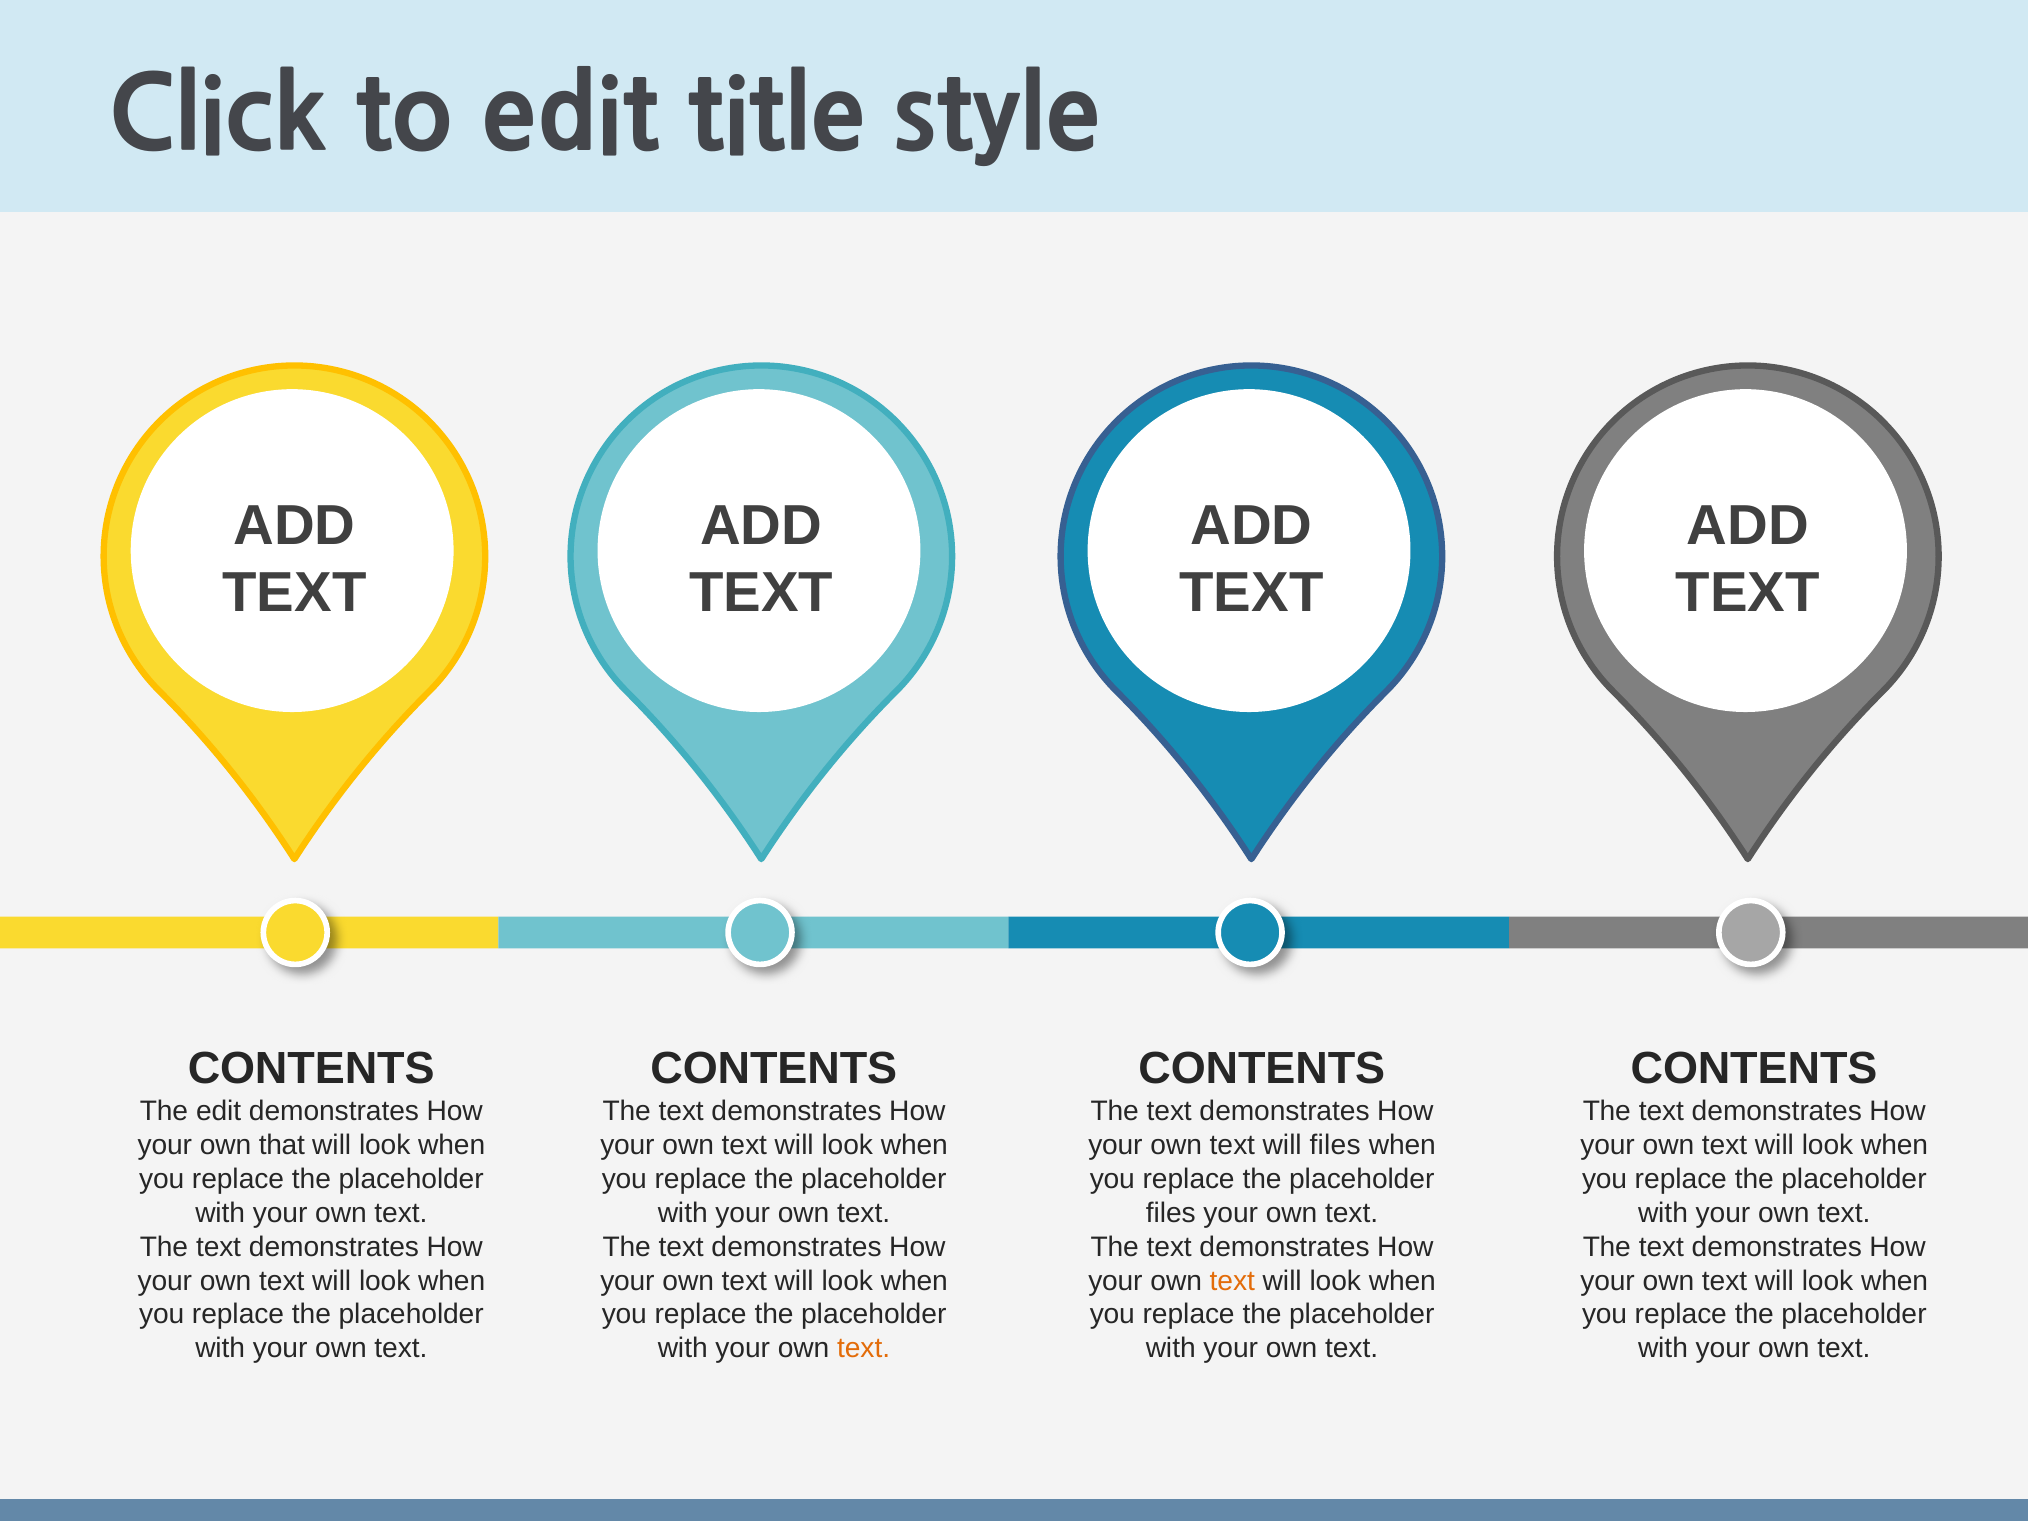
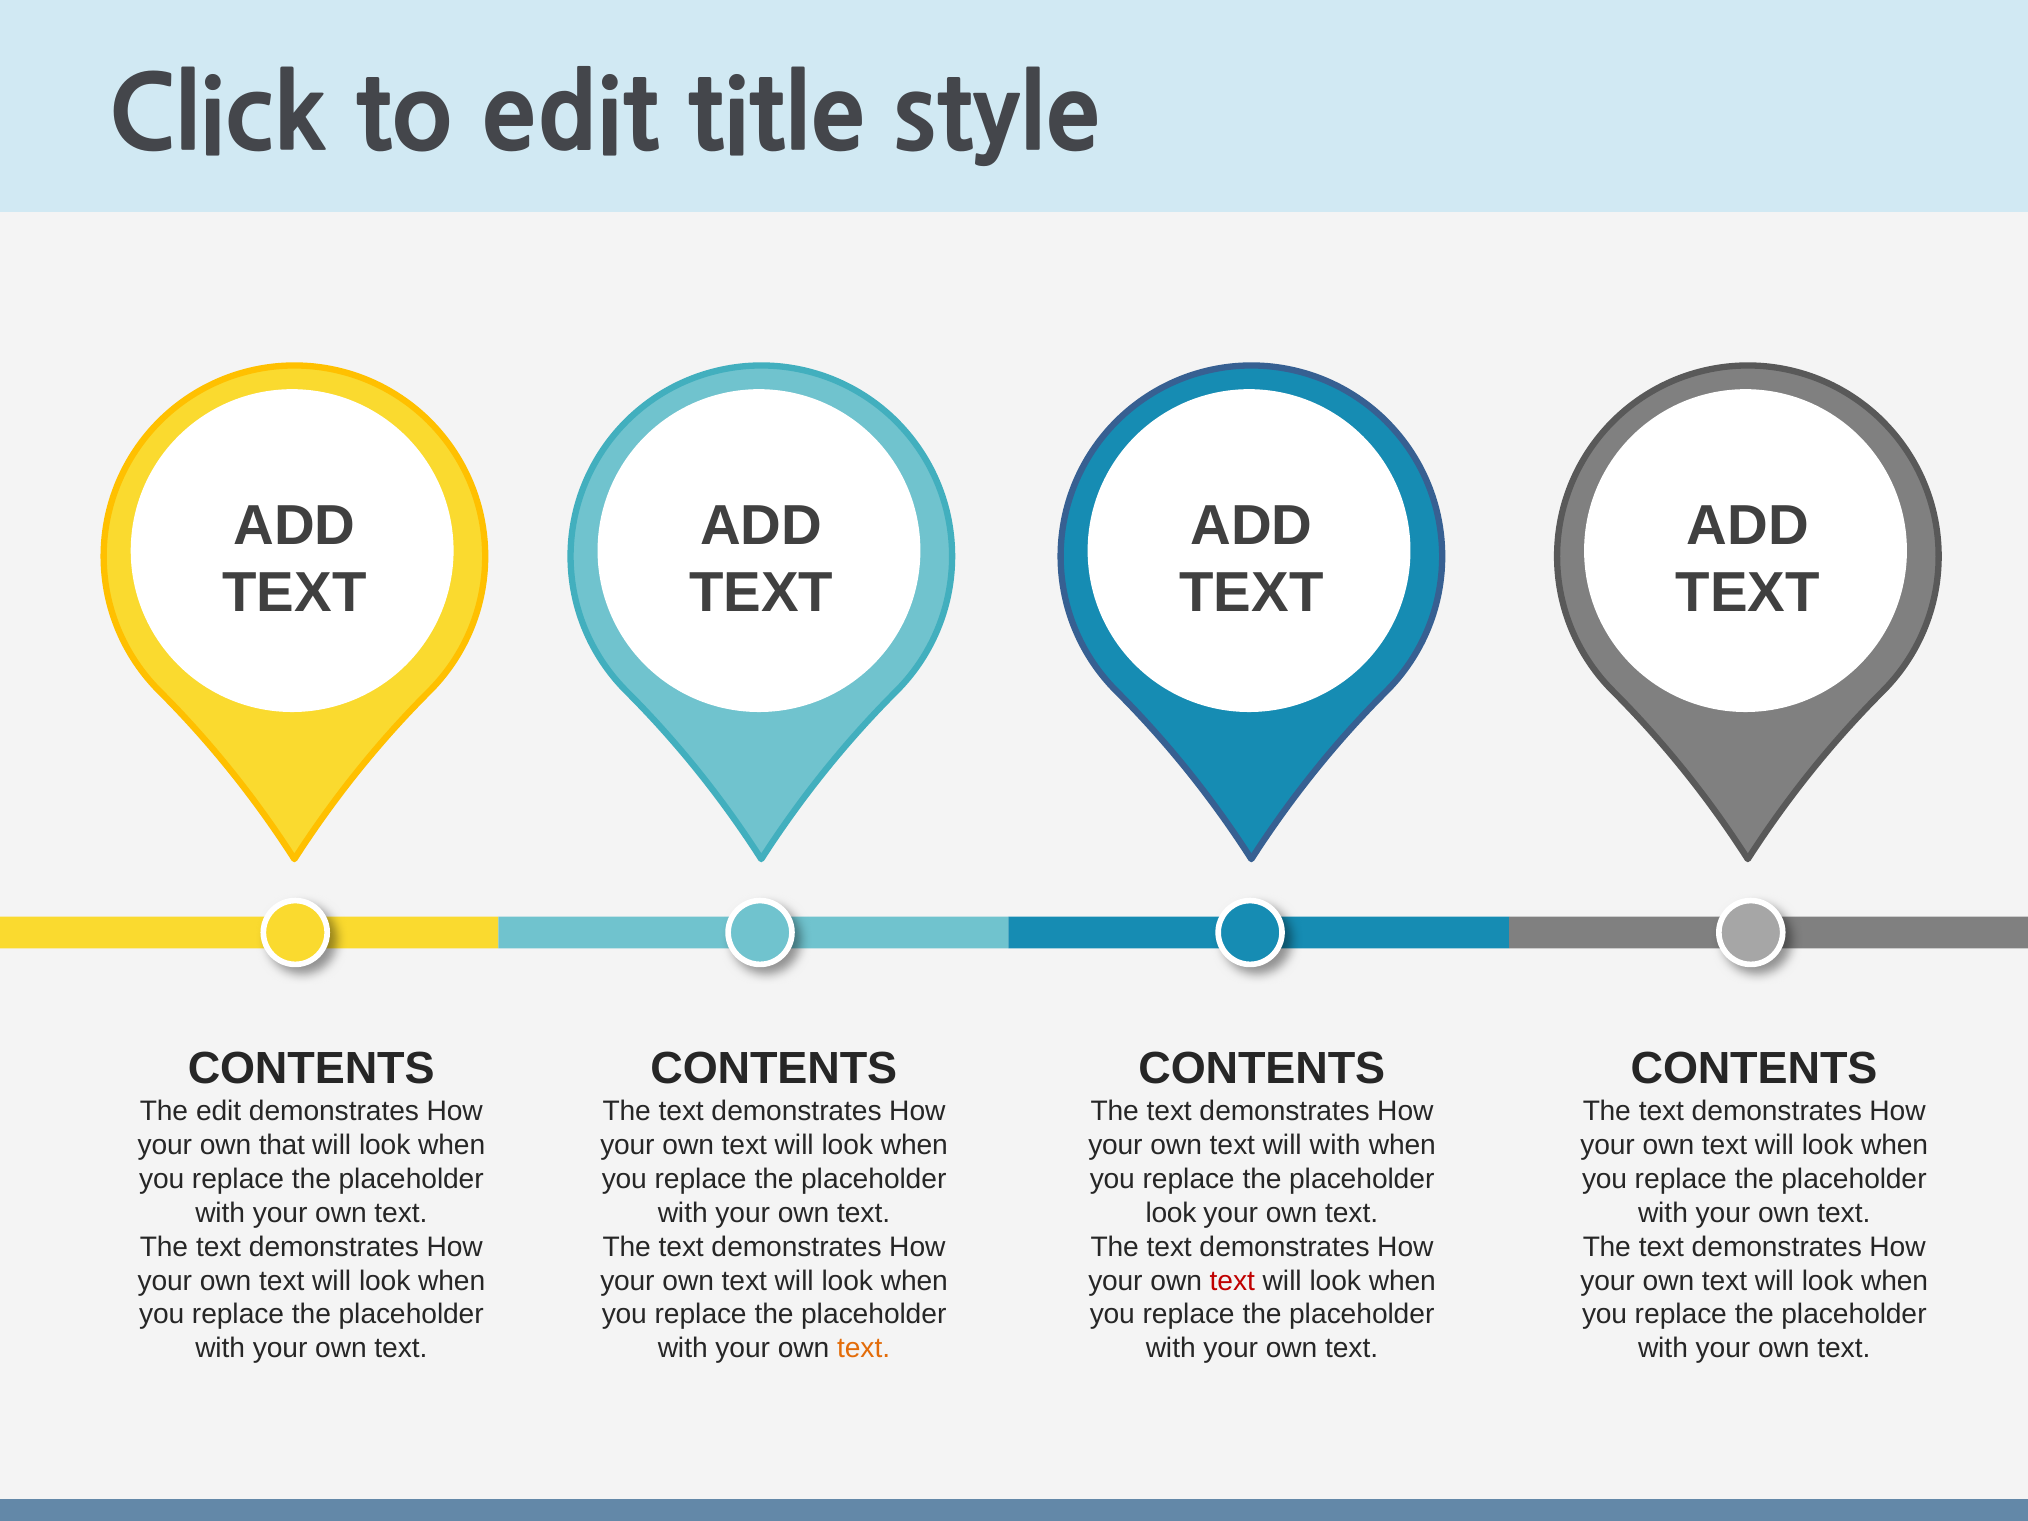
will files: files -> with (1335, 1145)
files: files -> look (1171, 1213)
text colour: orange -> red (1232, 1281)
